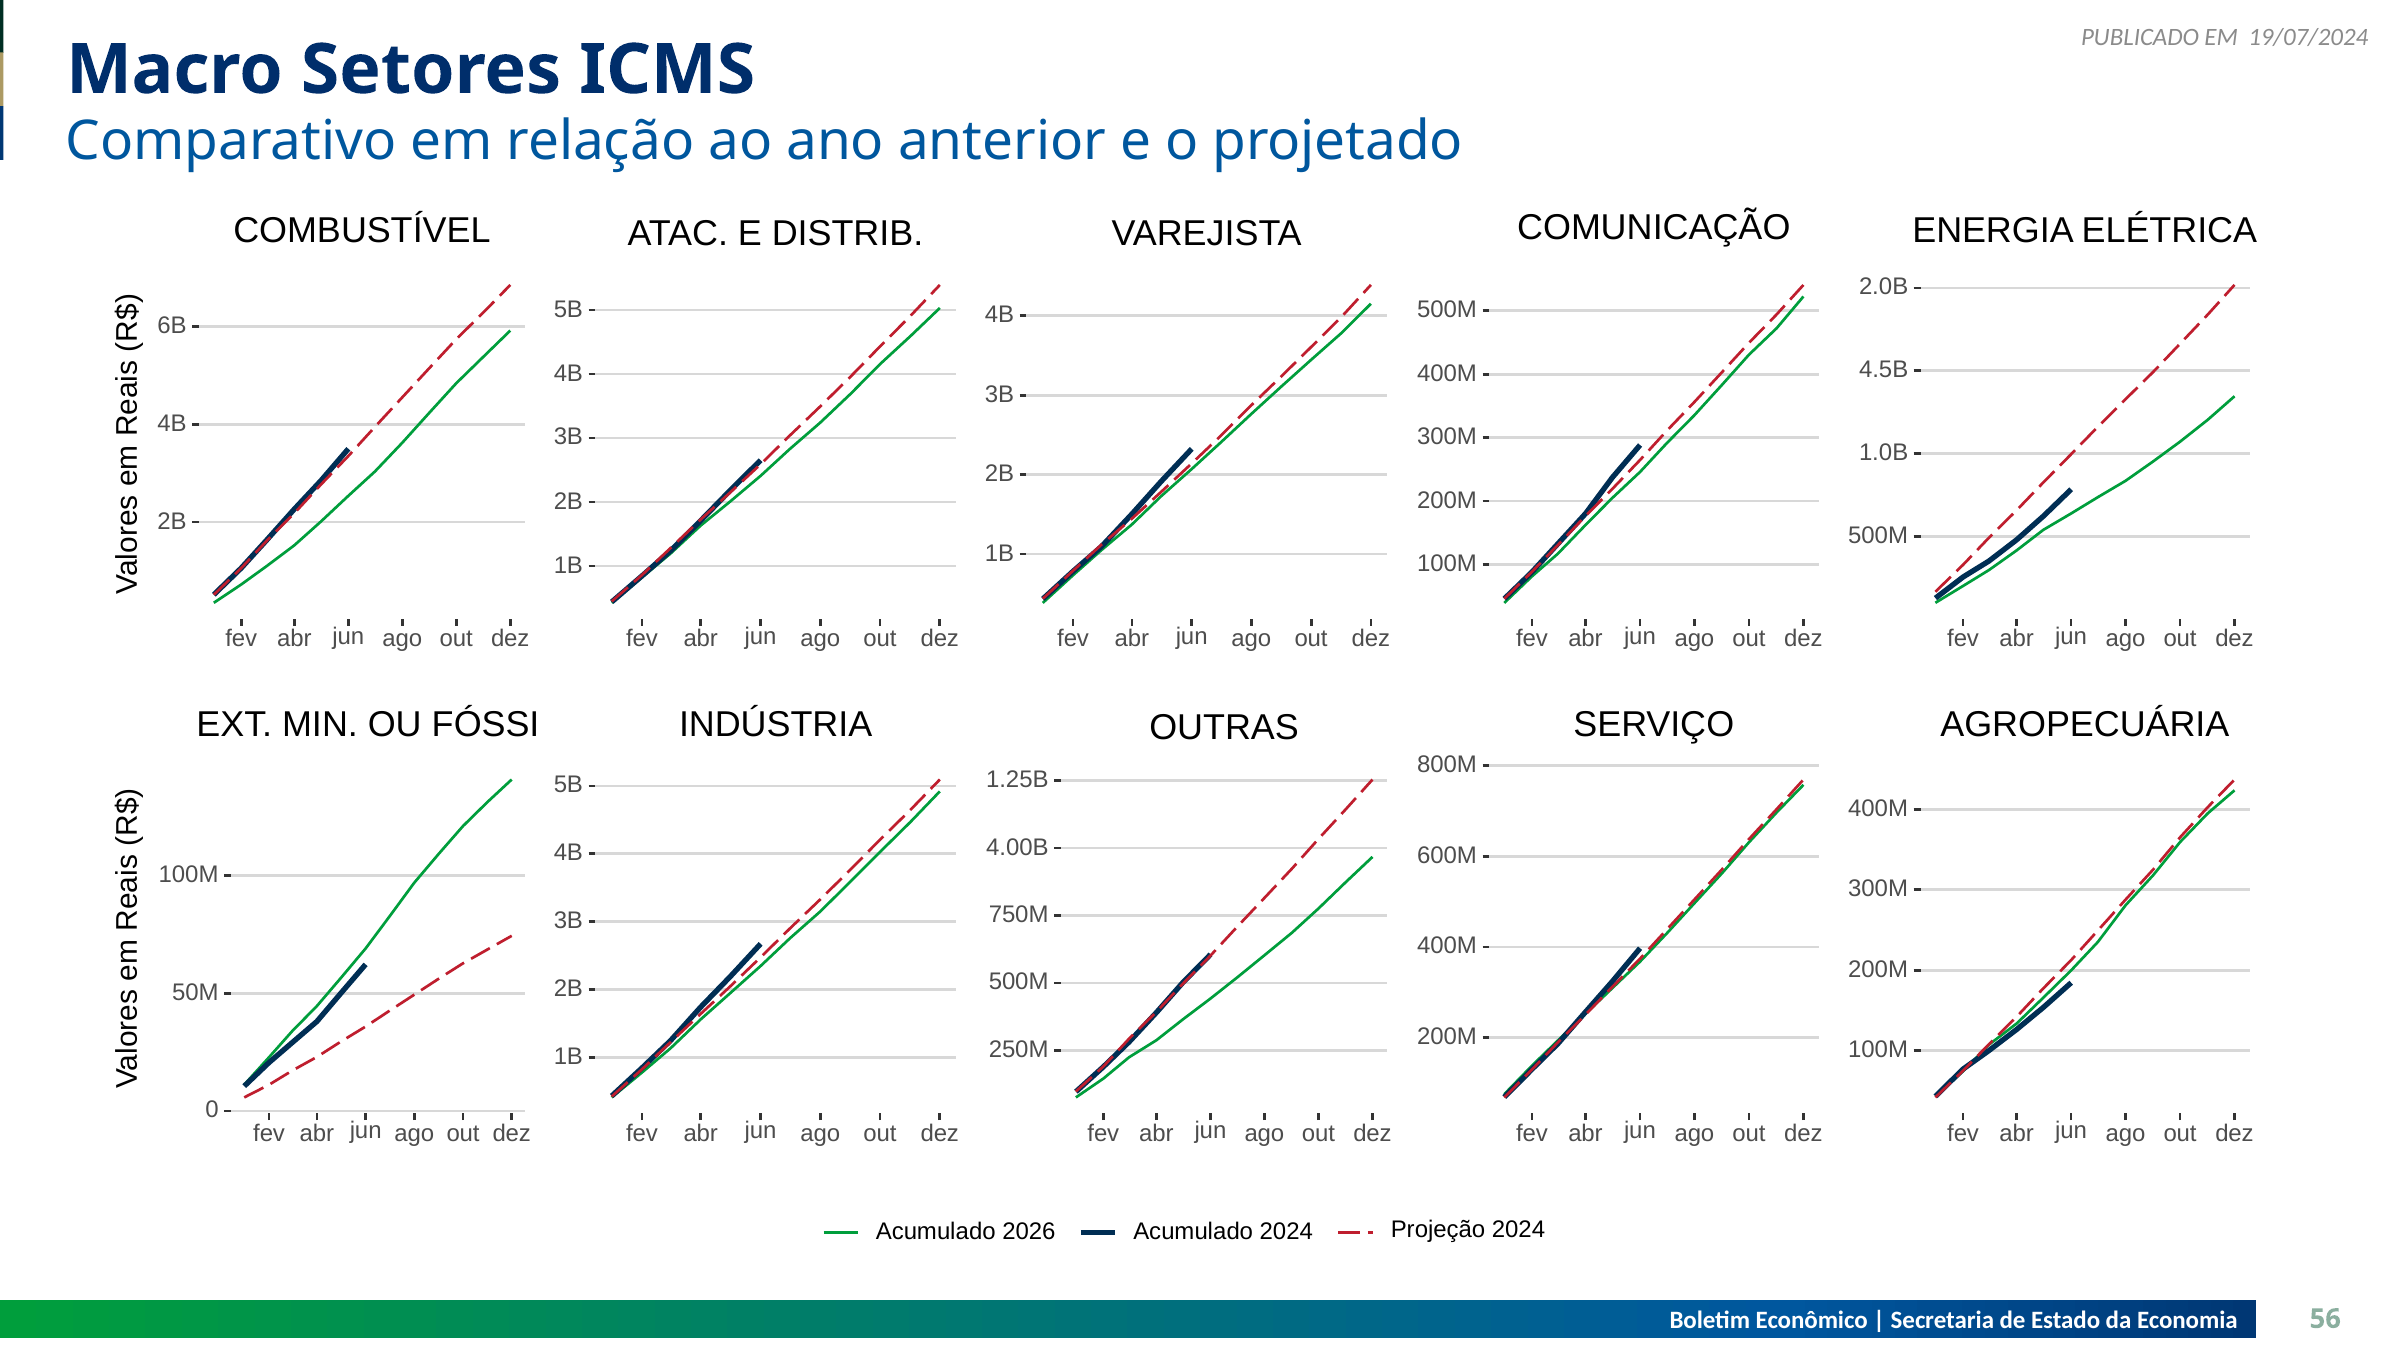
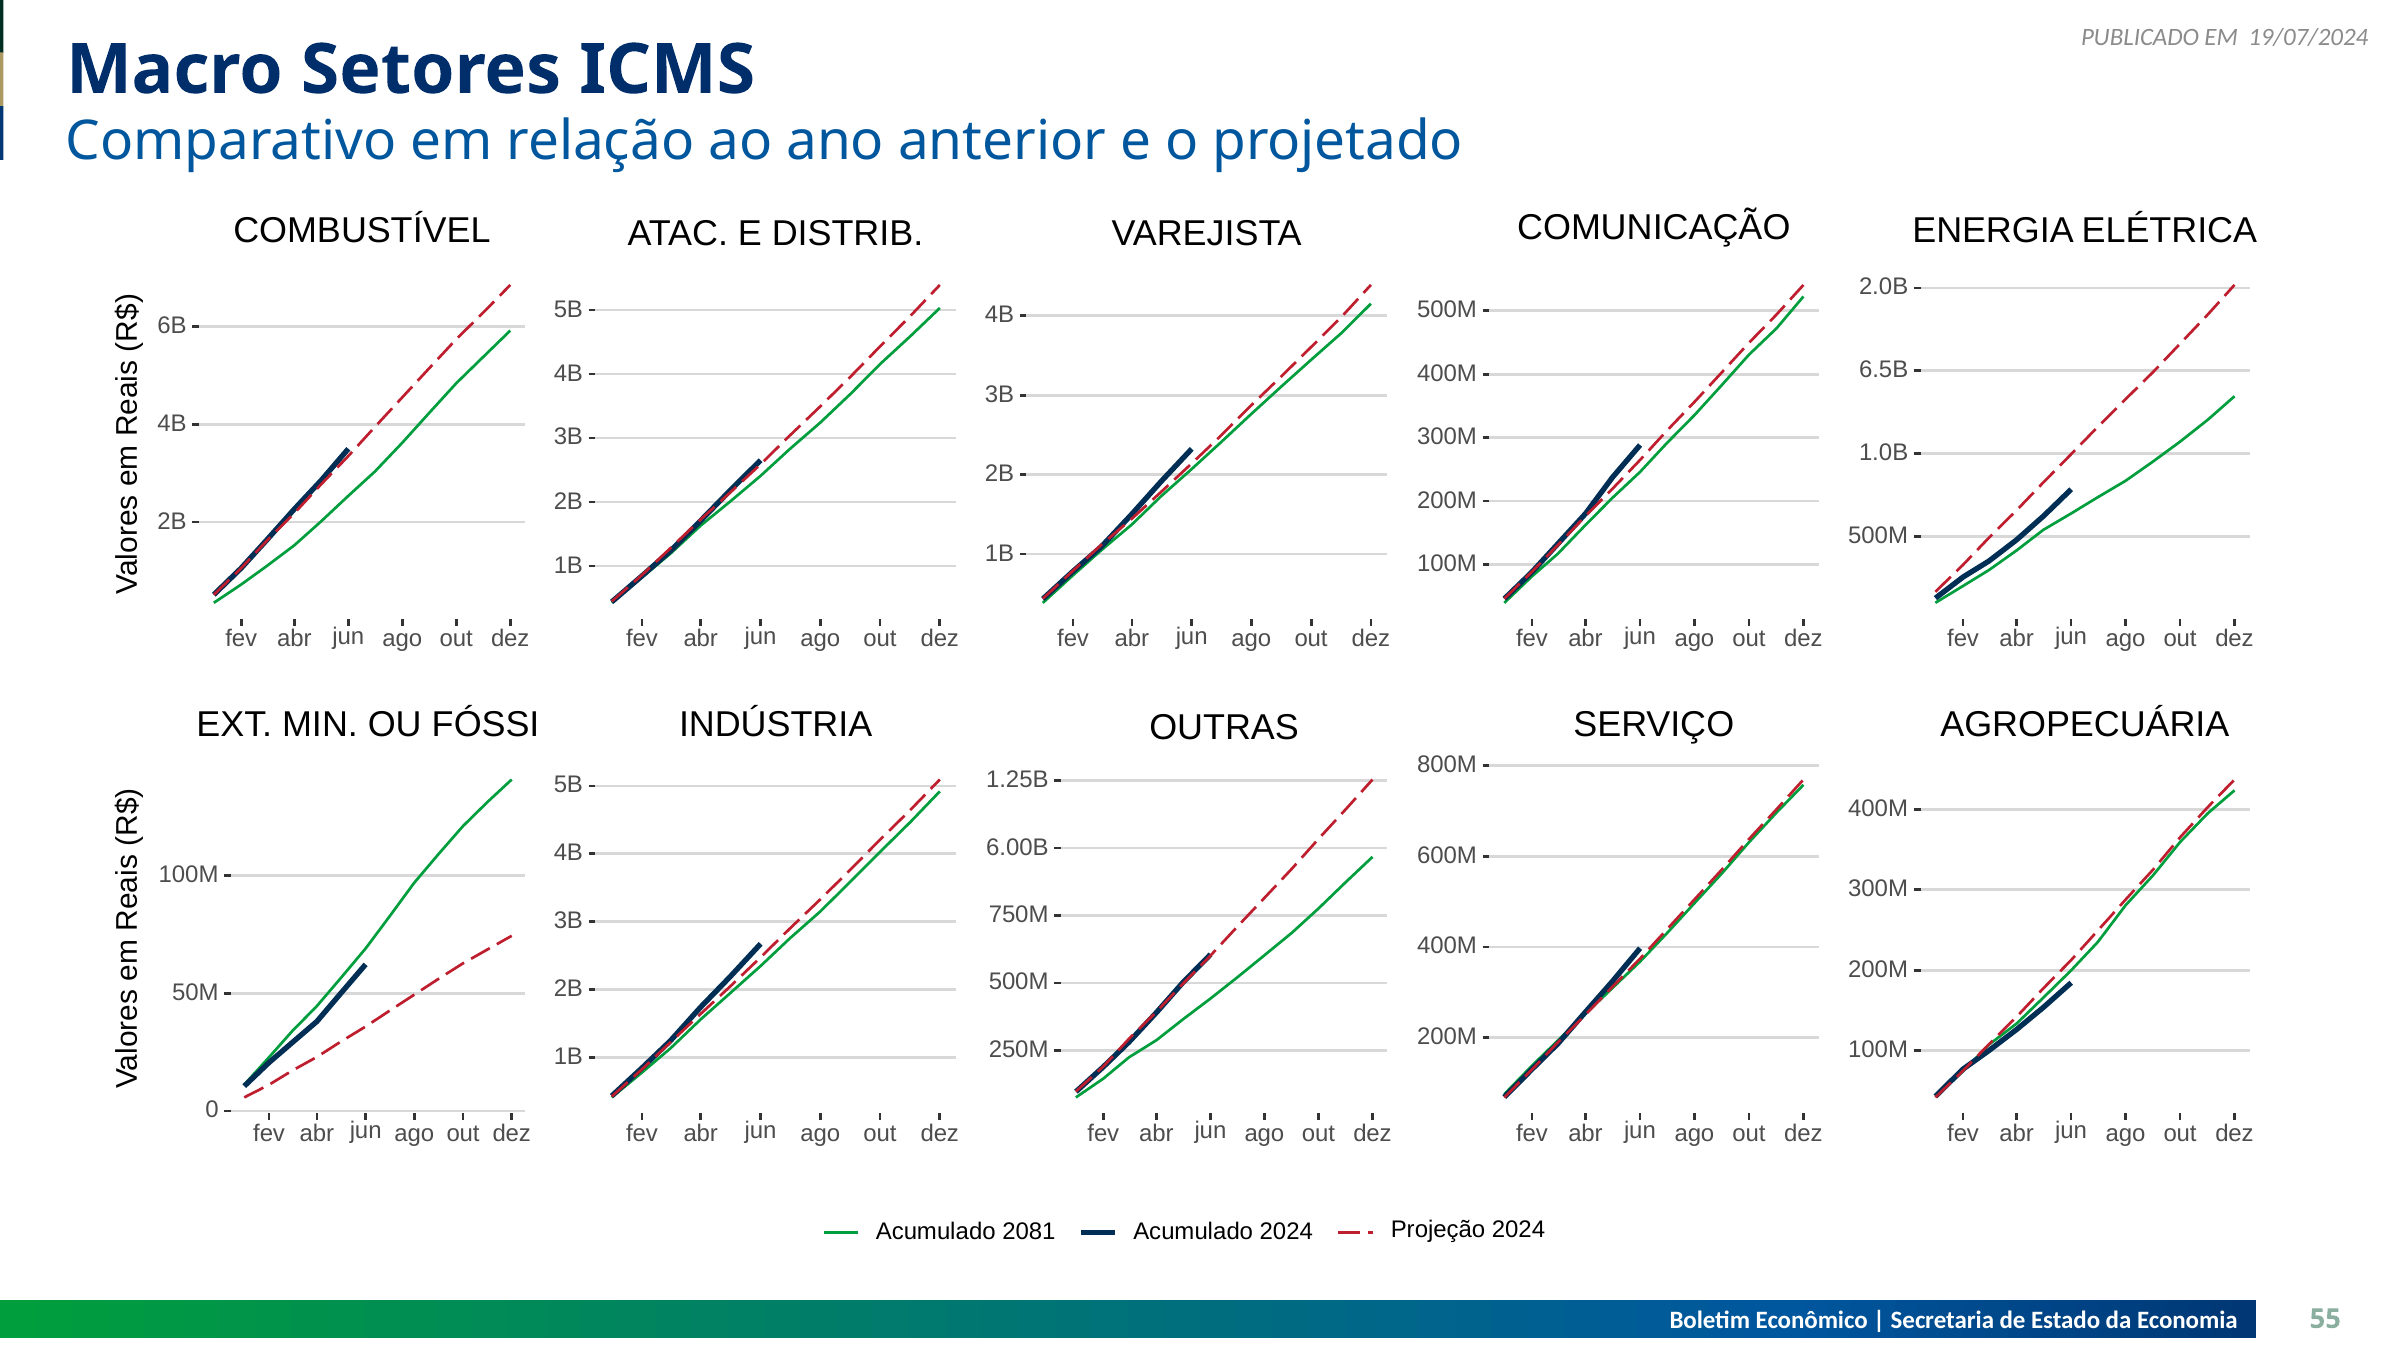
4.5B: 4.5B -> 6.5B (1884, 370)
4.00B: 4.00B -> 6.00B (1017, 847)
2026: 2026 -> 2081 (1029, 1232)
56: 56 -> 55 (2325, 1319)
